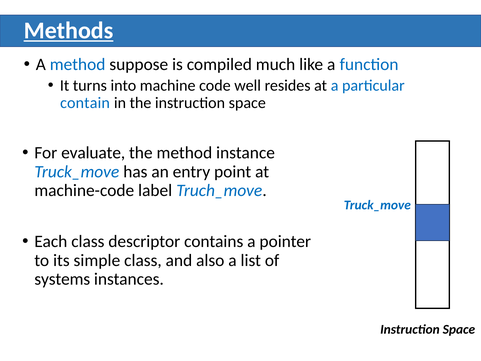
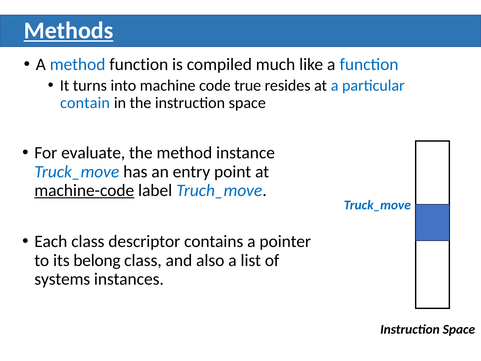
method suppose: suppose -> function (139, 64)
well: well -> true (248, 86)
machine-code underline: none -> present (84, 190)
simple: simple -> belong (97, 260)
